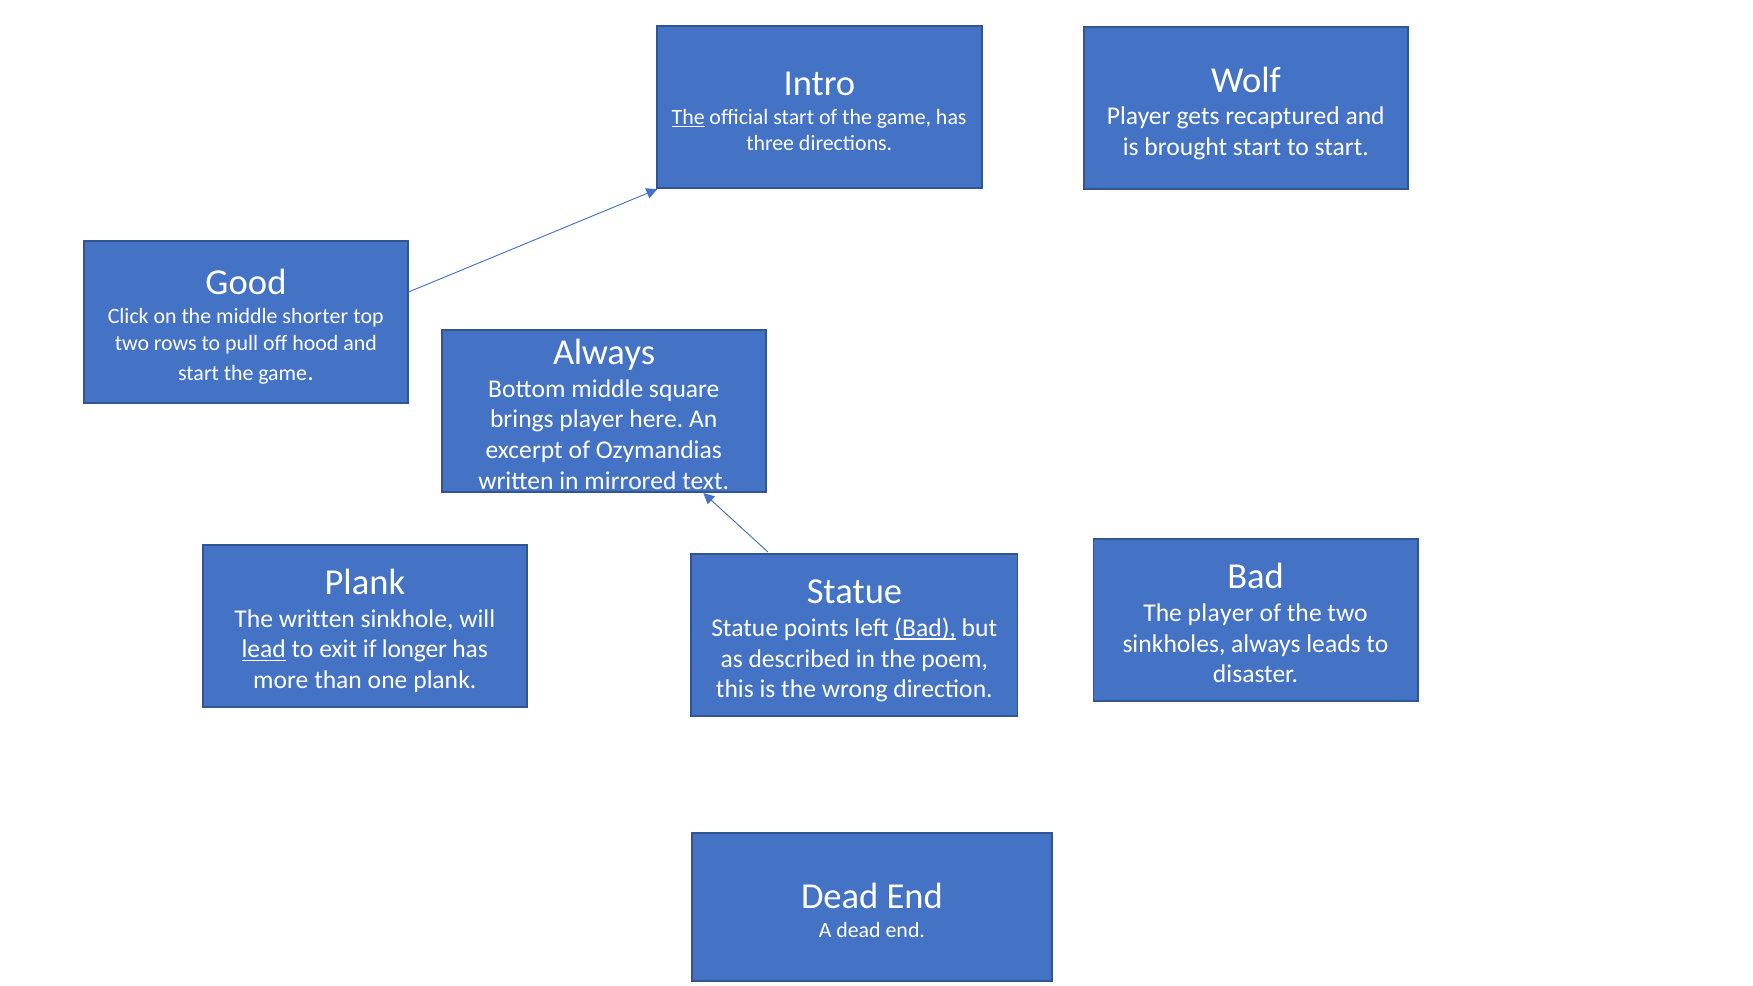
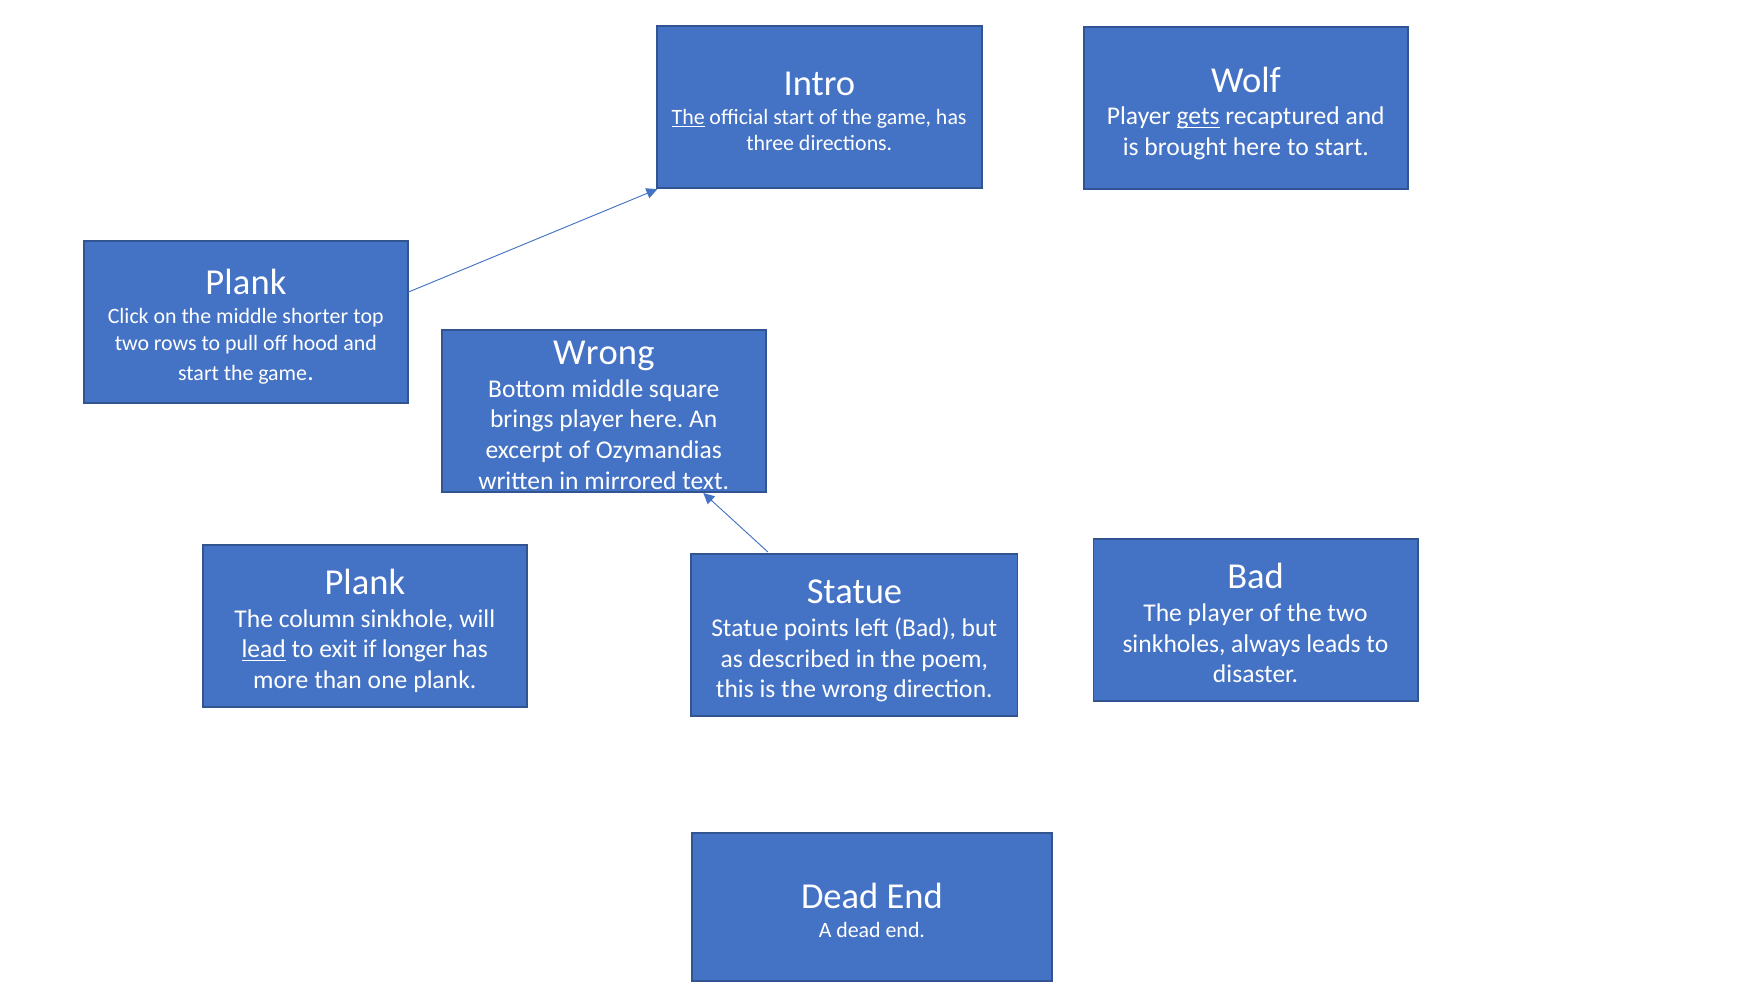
gets underline: none -> present (1198, 117)
brought start: start -> here (1257, 147)
Good: Good -> Plank (246, 283)
Always: Always -> Wrong (604, 352)
The written: written -> column (317, 619)
Bad underline: present -> none (925, 628)
